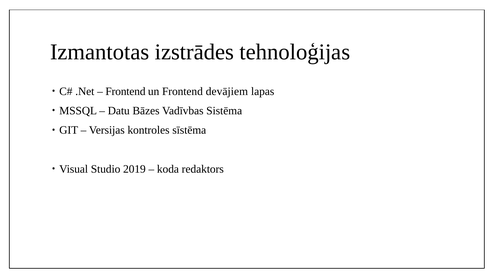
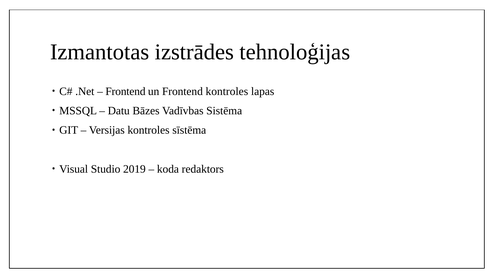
Frontend devājiem: devājiem -> kontroles (227, 91)
